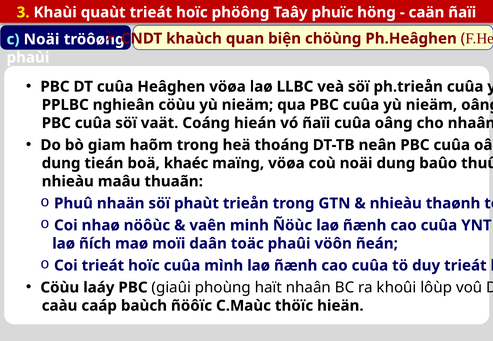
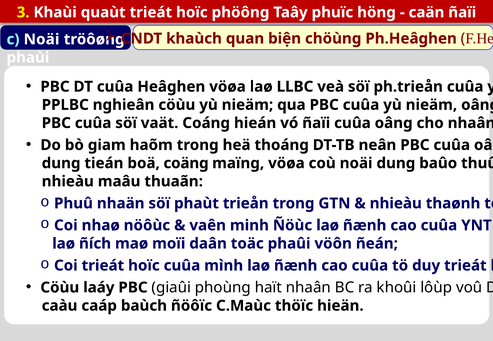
khaéc: khaéc -> coäng (186, 163)
